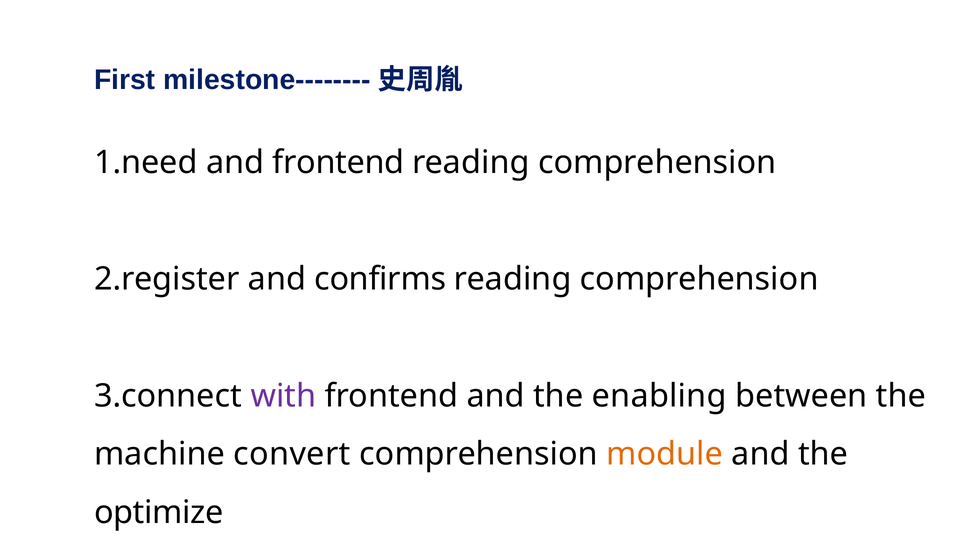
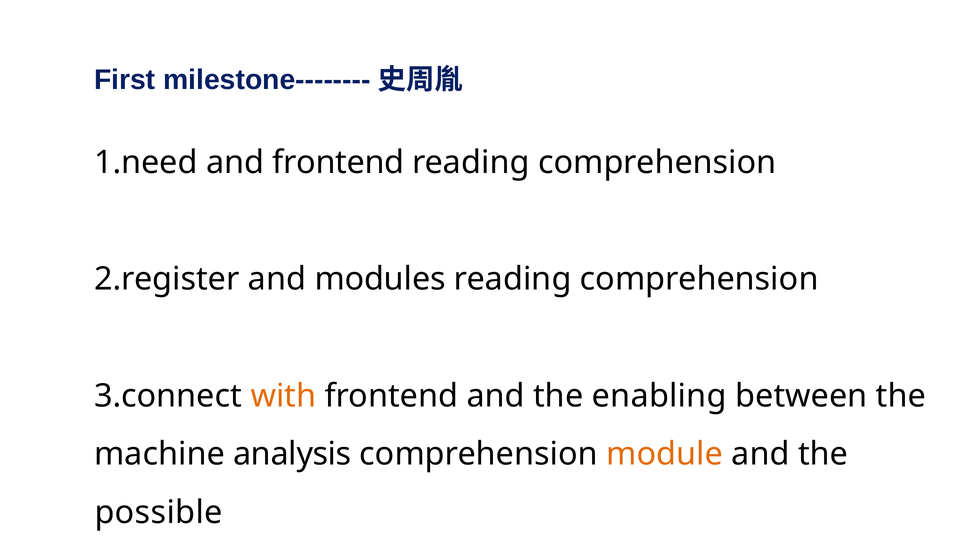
confirms: confirms -> modules (380, 279)
with colour: purple -> orange (283, 396)
convert: convert -> analysis (292, 455)
optimize: optimize -> possible (159, 513)
